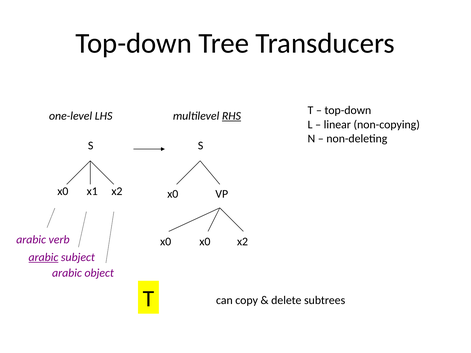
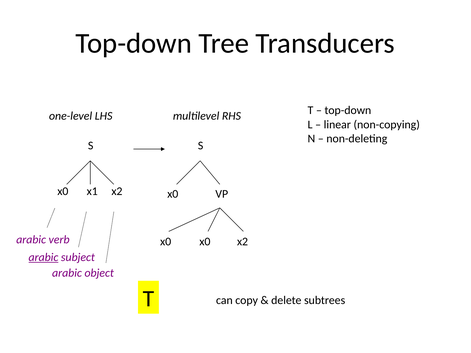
RHS underline: present -> none (231, 116)
